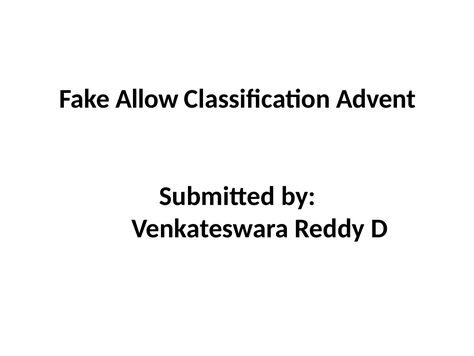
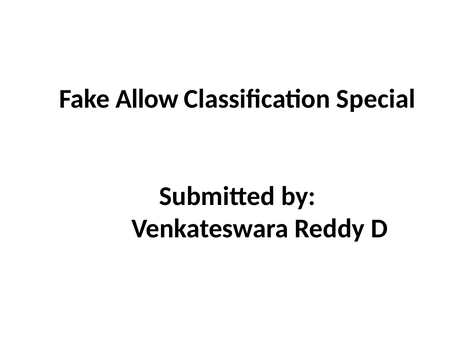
Advent: Advent -> Special (376, 99)
